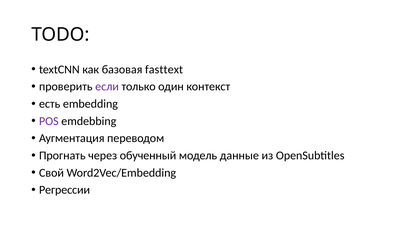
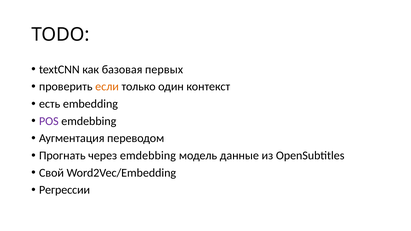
fasttext: fasttext -> первых (164, 69)
если colour: purple -> orange (107, 87)
через обученный: обученный -> emdebbing (148, 156)
